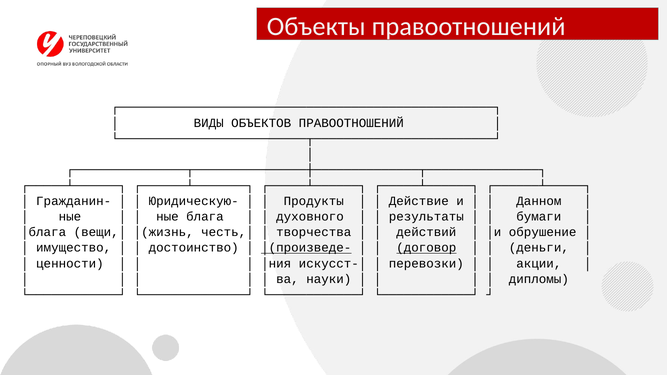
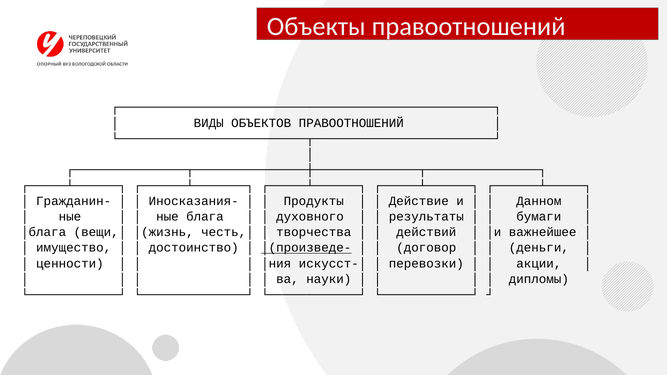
Юридическую-: Юридическую- -> Иносказания- (194, 201)
обрушение: обрушение -> важнейшее (543, 232)
договор underline: present -> none (426, 248)
